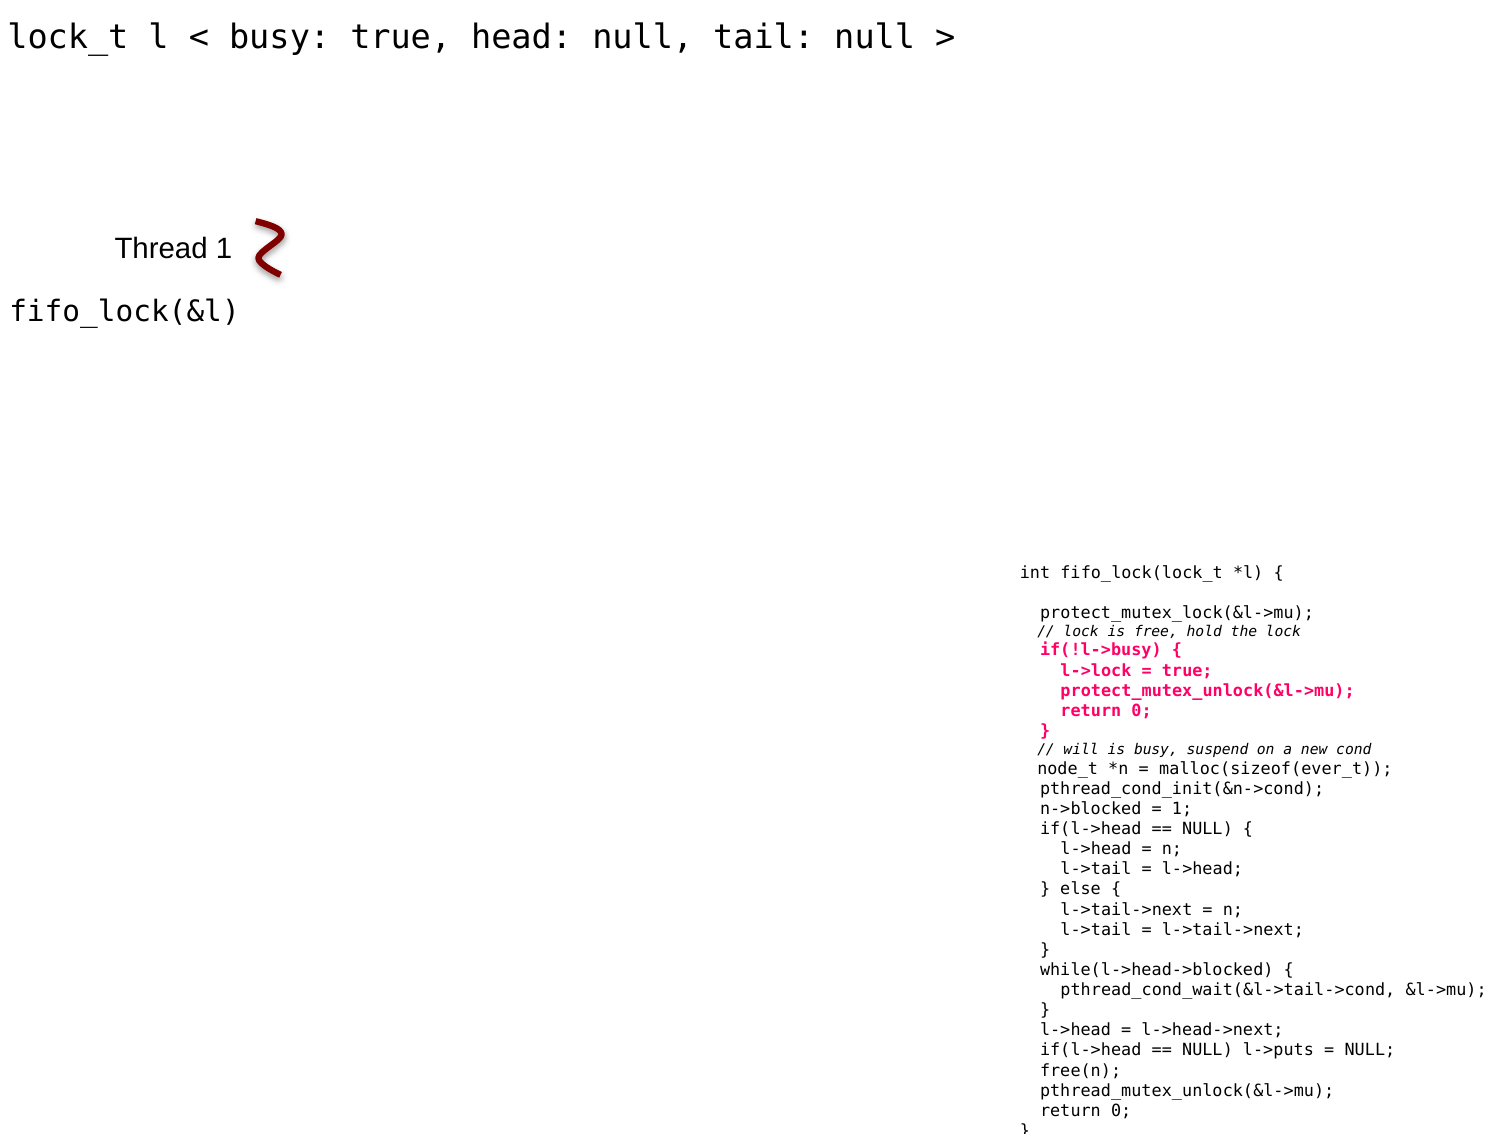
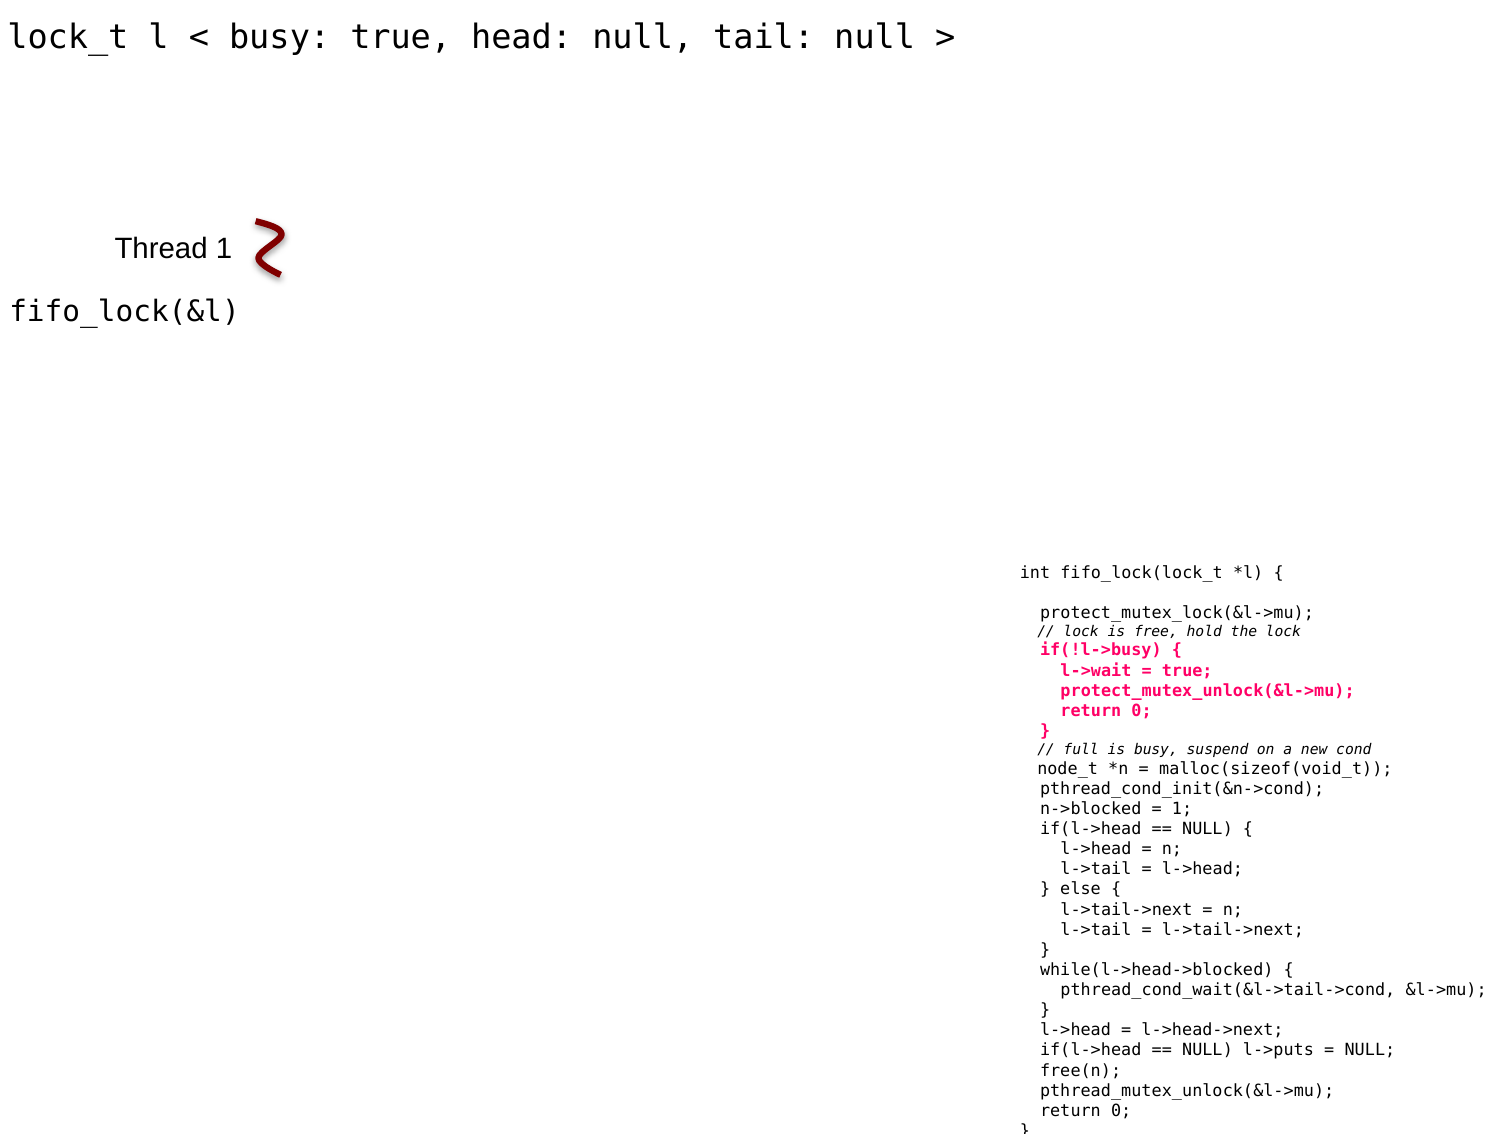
l->lock: l->lock -> l->wait (1096, 671)
will: will -> full (1081, 750)
malloc(sizeof(ever_t: malloc(sizeof(ever_t -> malloc(sizeof(void_t (1276, 769)
